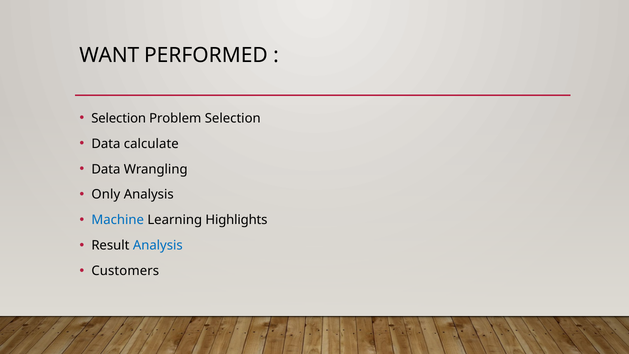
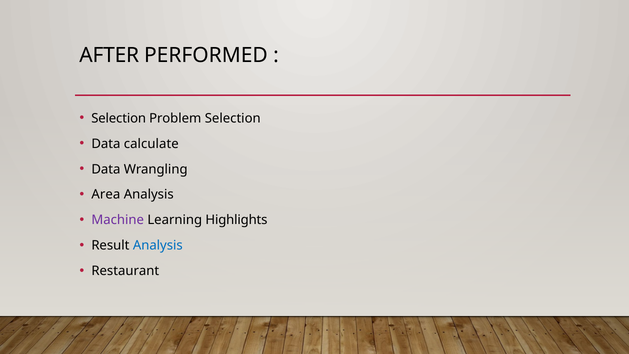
WANT: WANT -> AFTER (109, 55)
Only: Only -> Area (106, 195)
Machine colour: blue -> purple (118, 220)
Customers: Customers -> Restaurant (125, 271)
